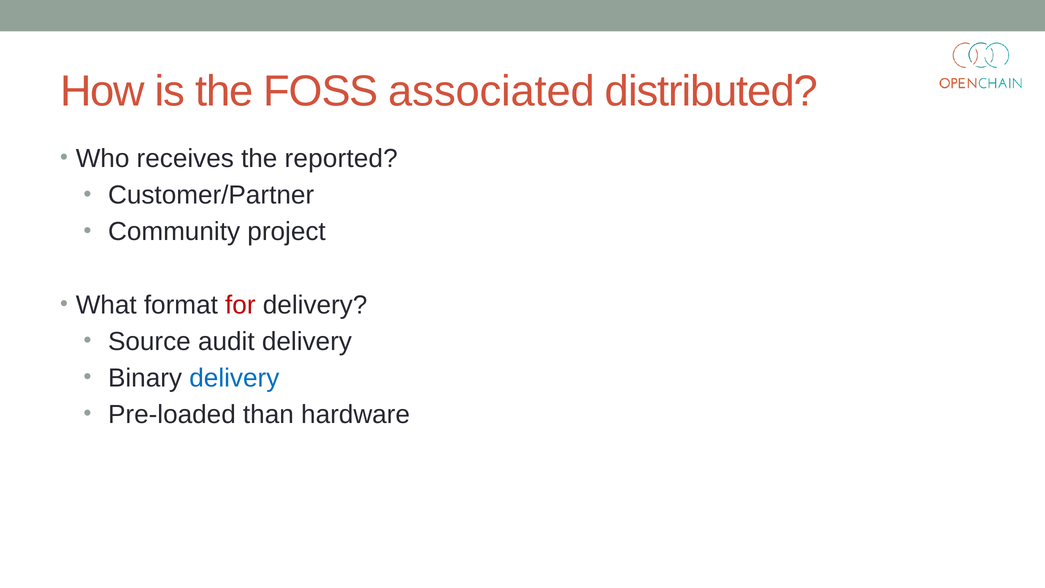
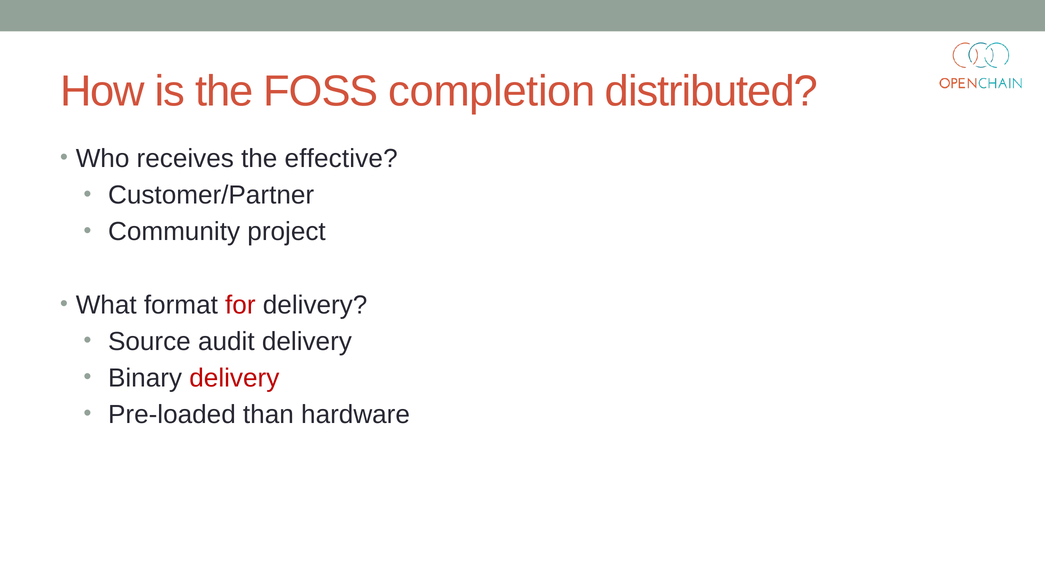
associated: associated -> completion (492, 91)
reported: reported -> effective (341, 159)
delivery colour: blue -> red (234, 378)
